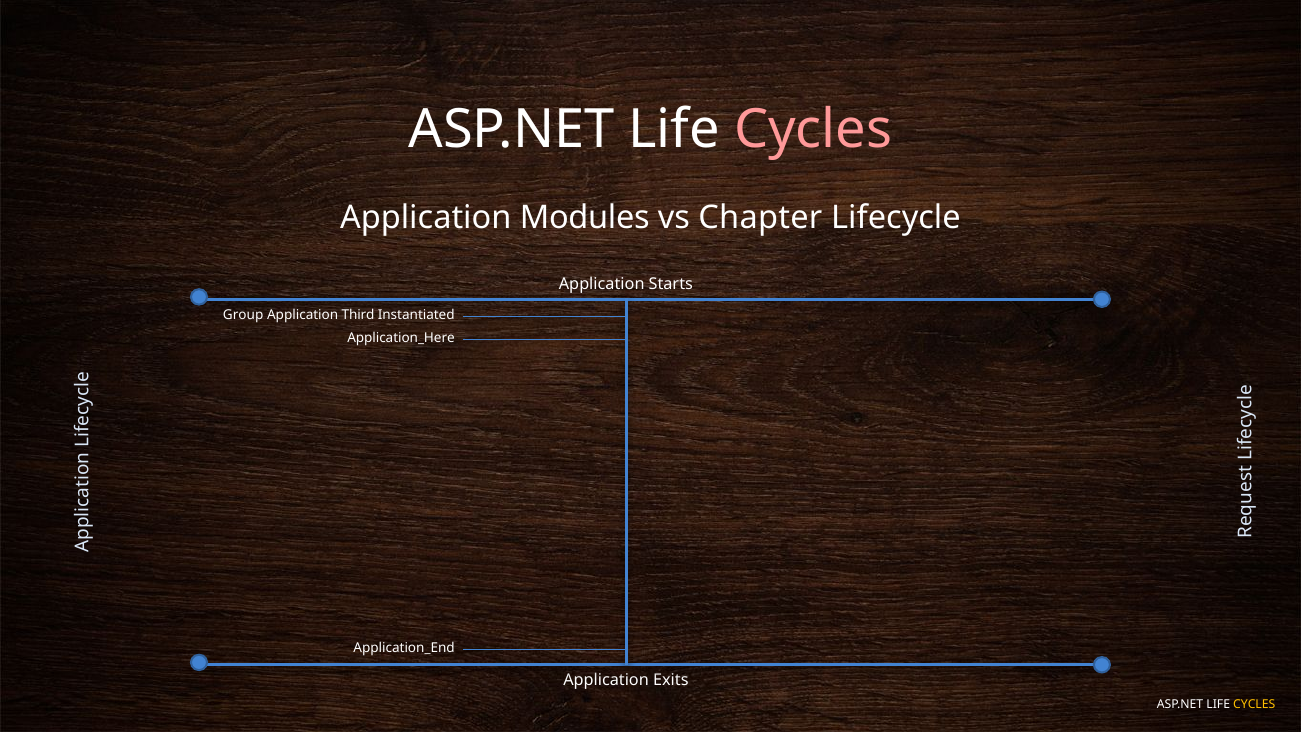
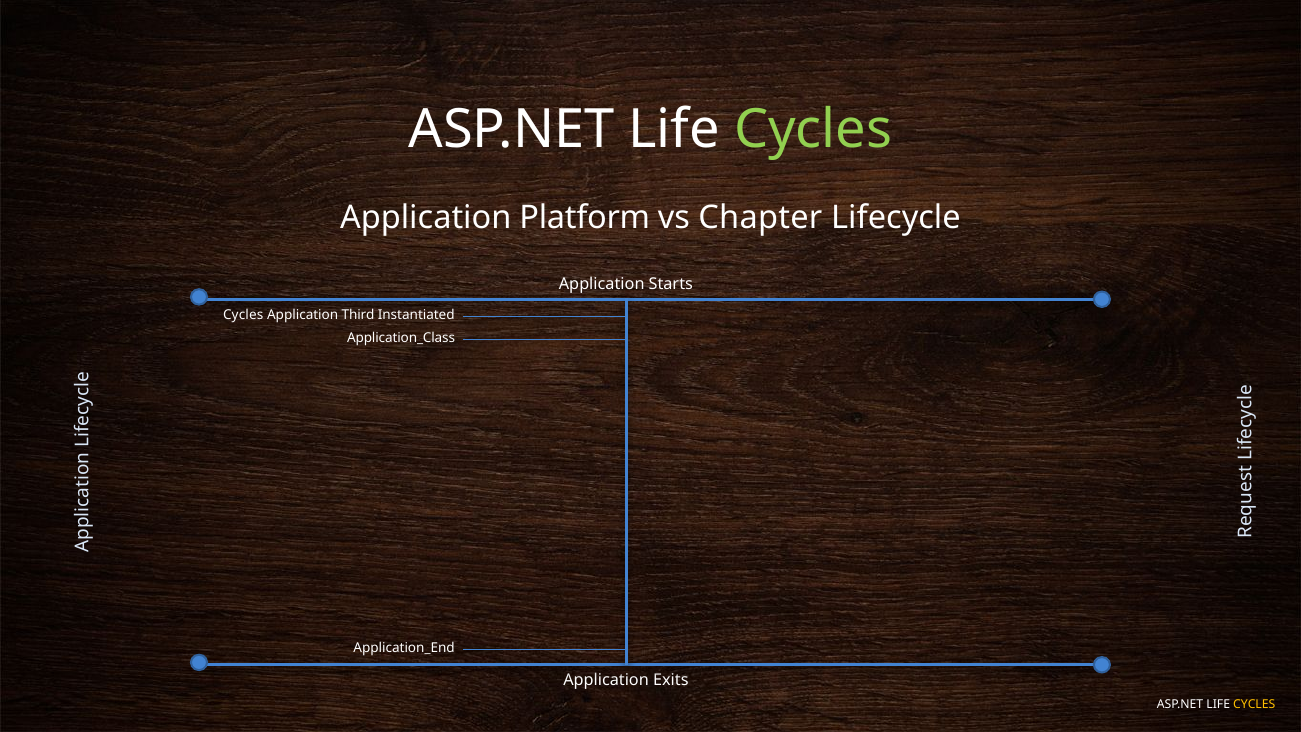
Cycles colour: pink -> light green (813, 129)
Modules: Modules -> Platform (585, 217)
Group: Group -> Cycles (243, 315)
Application_Here: Application_Here -> Application_Class (401, 338)
